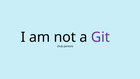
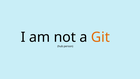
Git colour: purple -> orange (100, 37)
